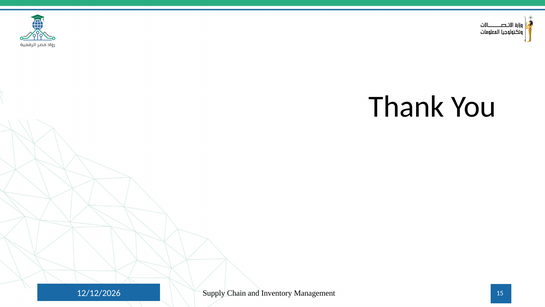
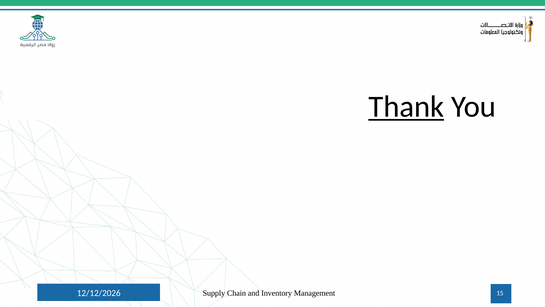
Thank underline: none -> present (406, 106)
